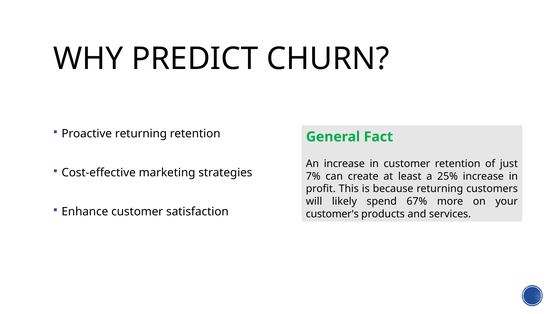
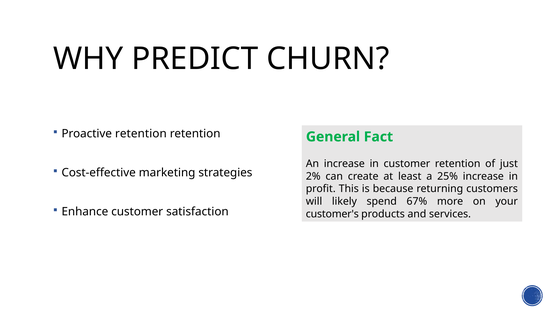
Proactive returning: returning -> retention (141, 134)
7%: 7% -> 2% (313, 176)
